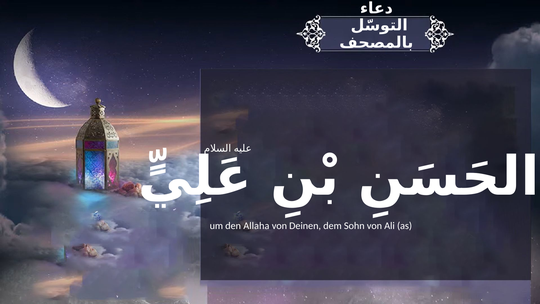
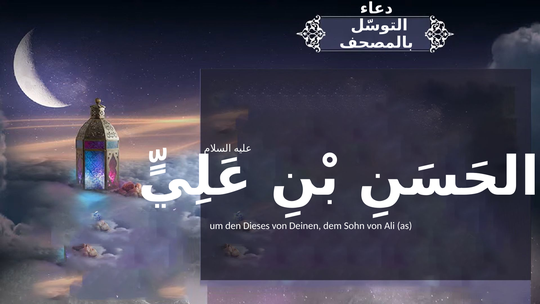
Allaha: Allaha -> Dieses (256, 226)
